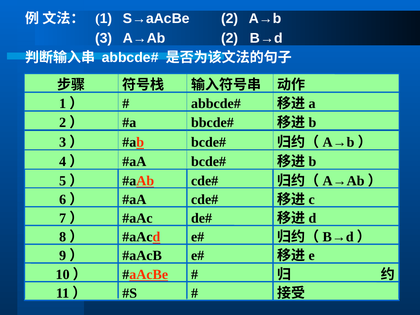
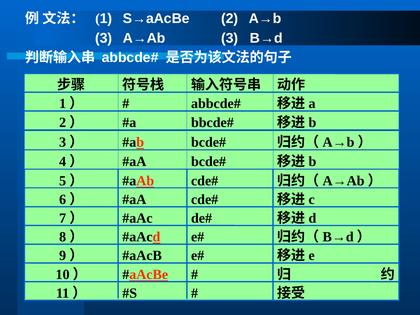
A→Ab 2: 2 -> 3 (230, 38)
